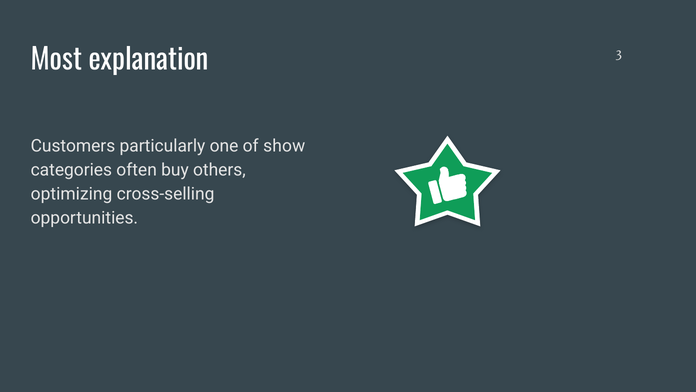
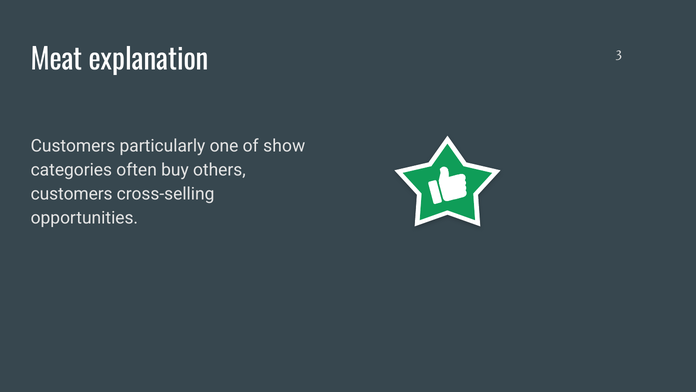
Most: Most -> Meat (57, 60)
optimizing: optimizing -> customers (72, 194)
